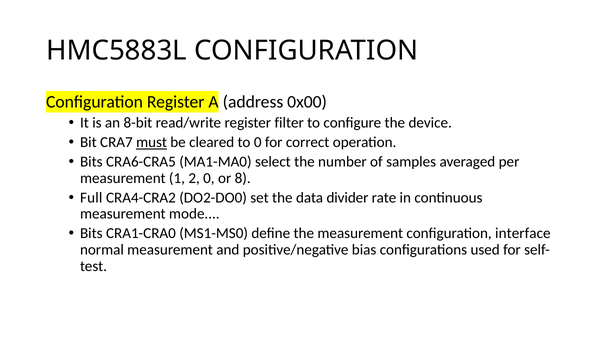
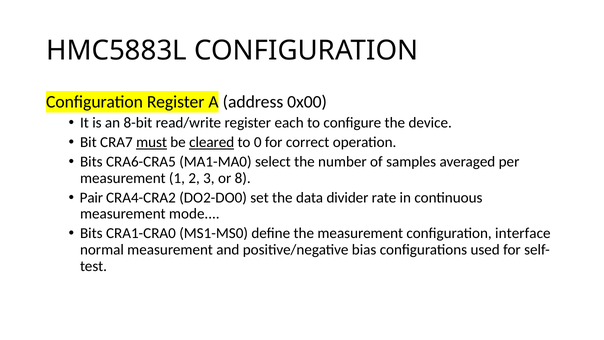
filter: filter -> each (289, 123)
cleared underline: none -> present (212, 142)
2 0: 0 -> 3 (209, 178)
Full: Full -> Pair (91, 198)
